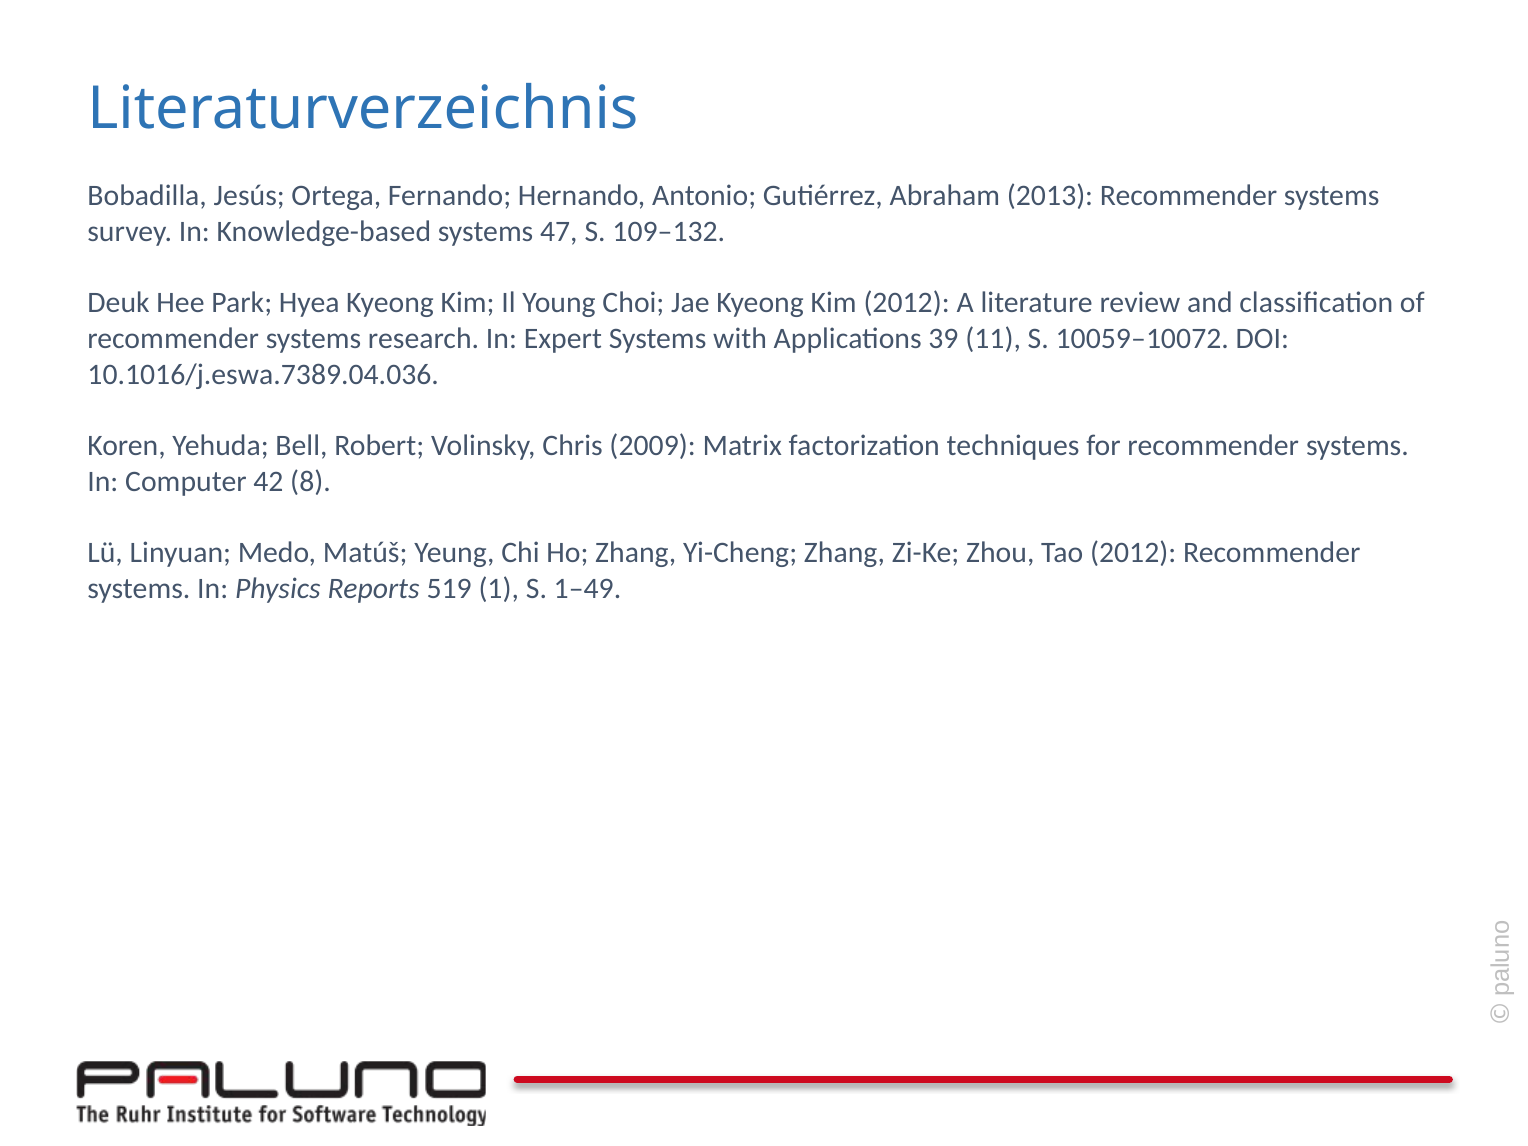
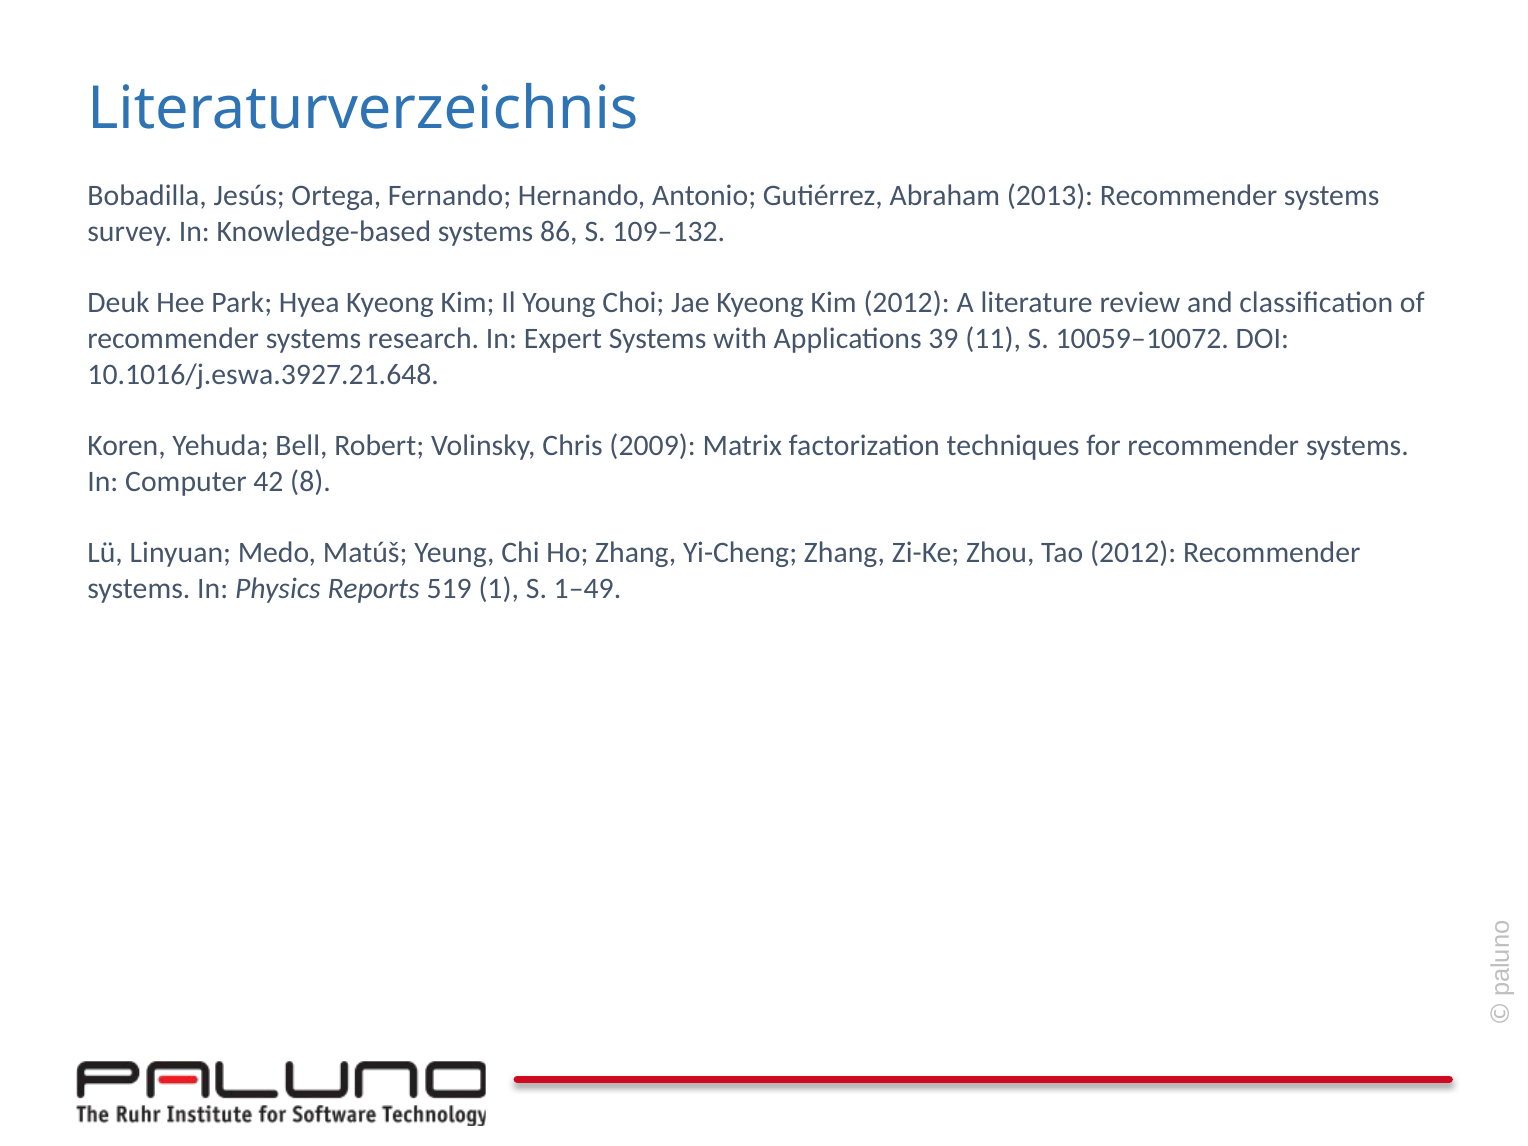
47: 47 -> 86 (559, 232)
10.1016/j.eswa.7389.04.036: 10.1016/j.eswa.7389.04.036 -> 10.1016/j.eswa.3927.21.648 (263, 374)
